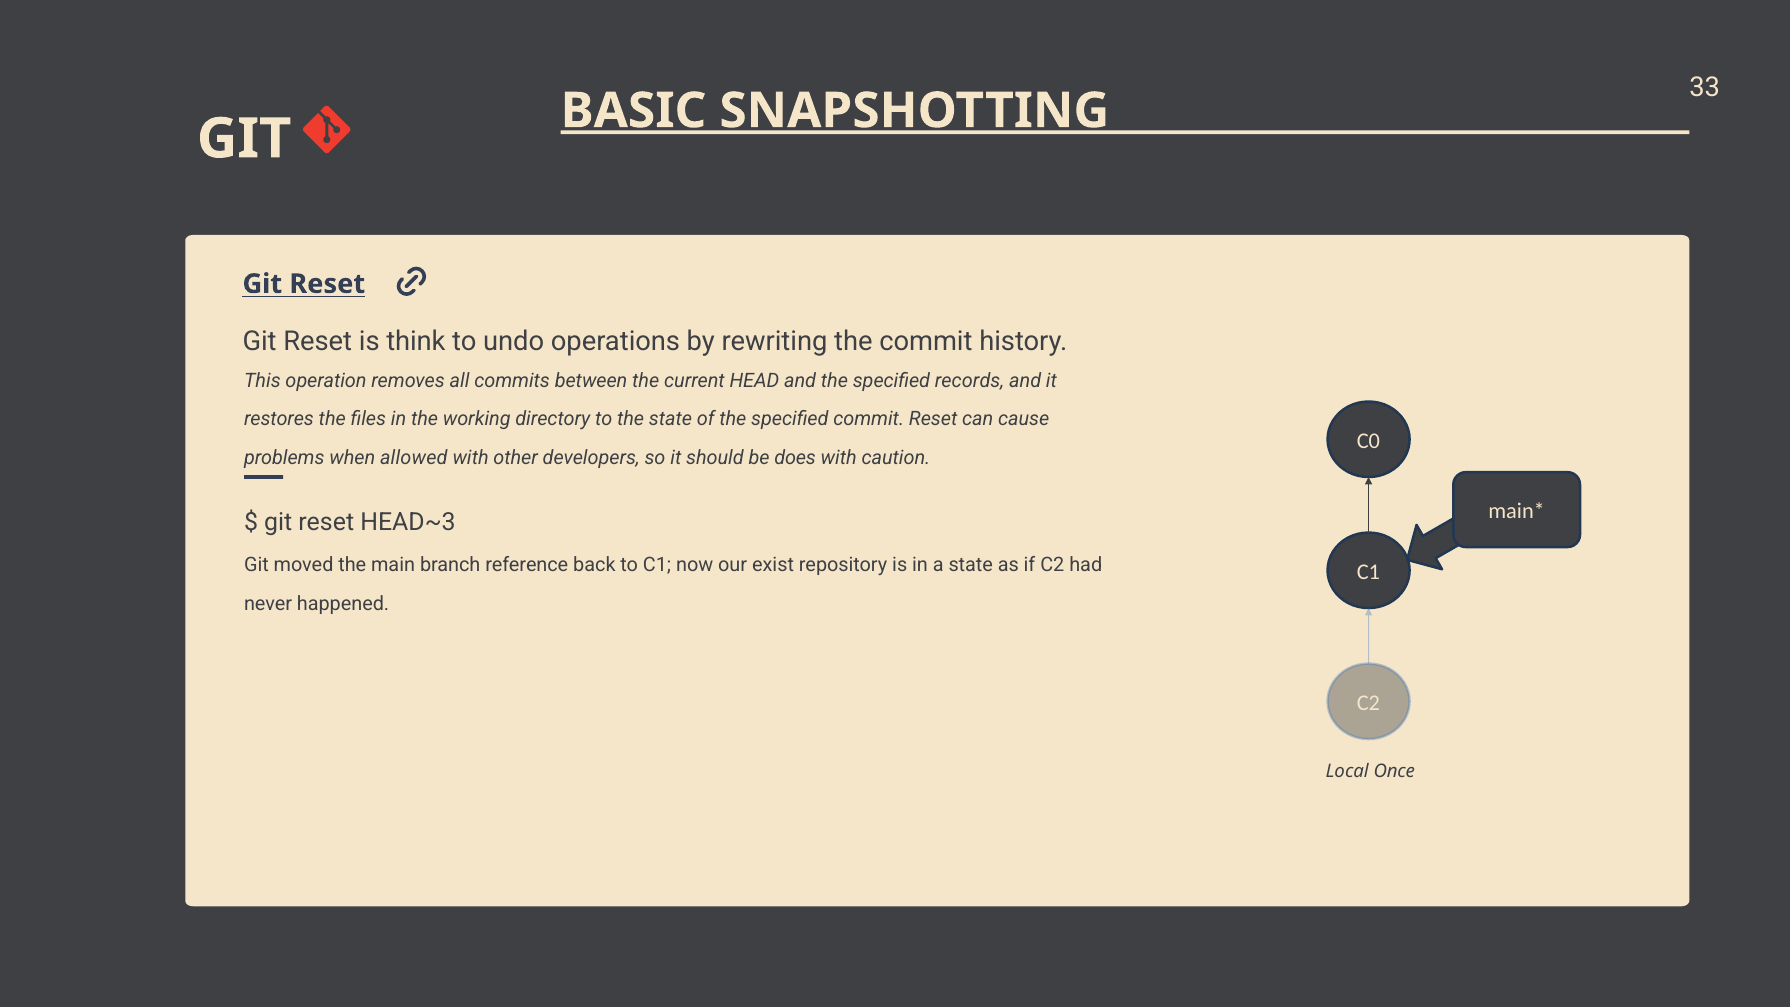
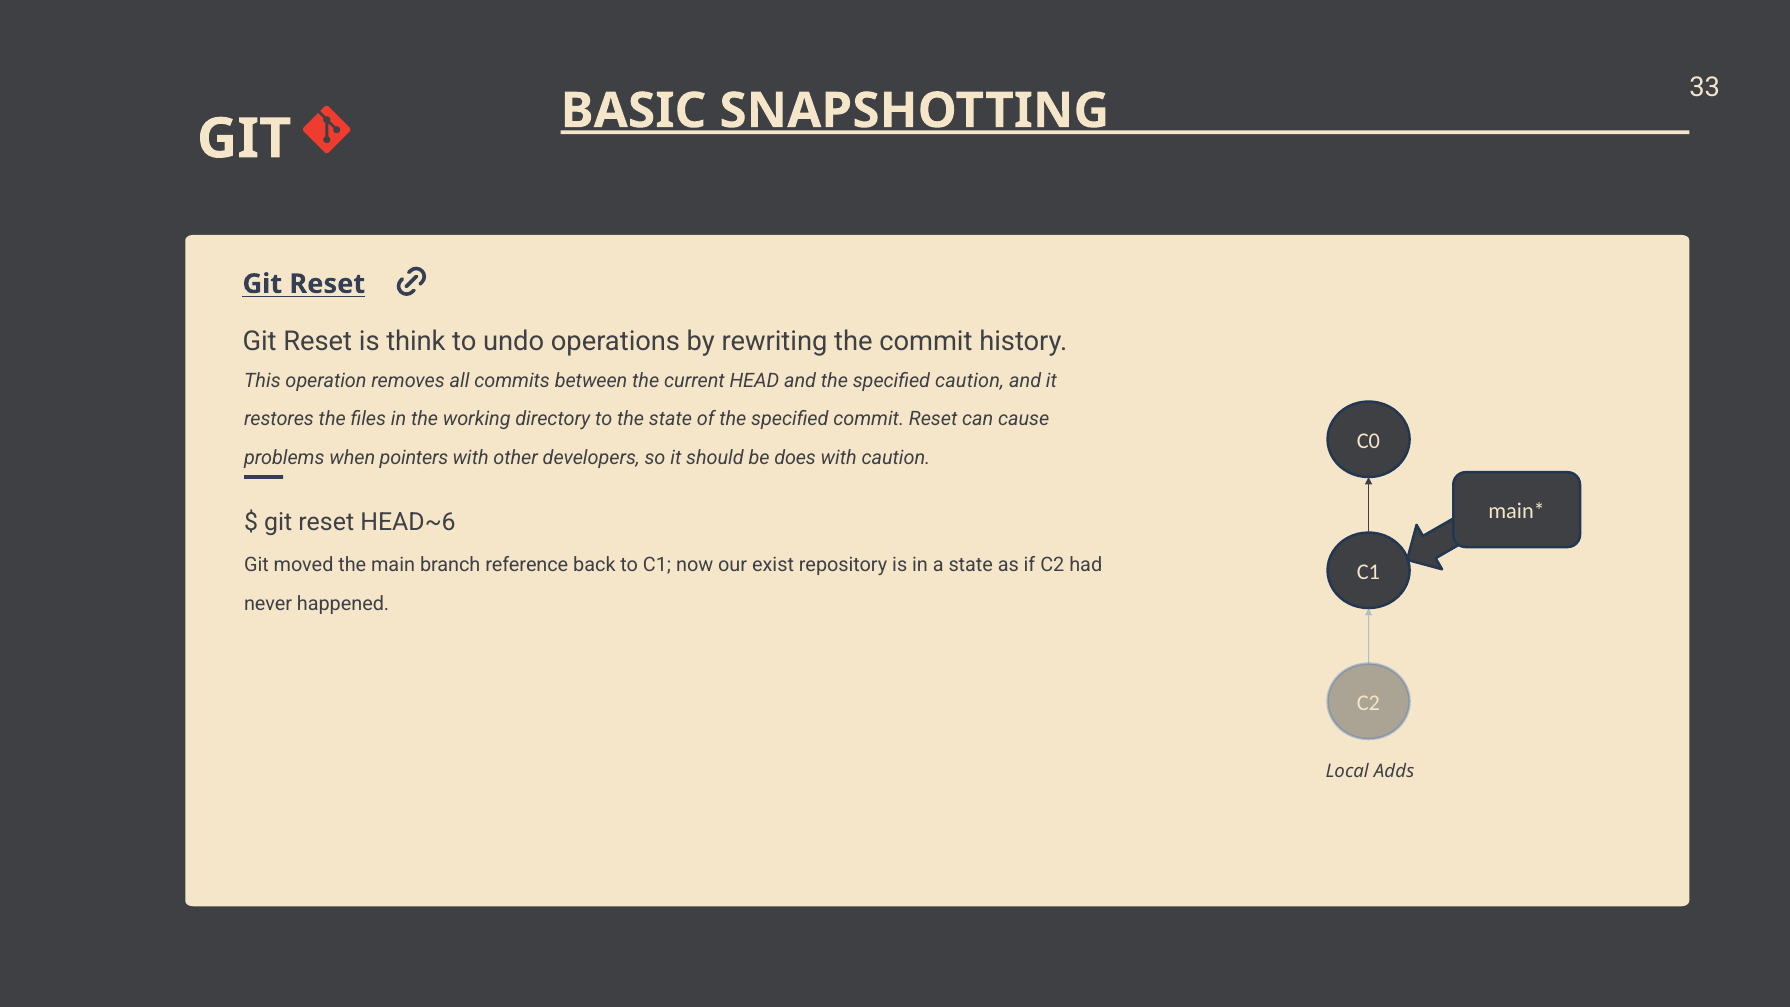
specified records: records -> caution (969, 381)
allowed: allowed -> pointers (414, 458)
HEAD~3: HEAD~3 -> HEAD~6 (408, 522)
Once: Once -> Adds (1394, 772)
